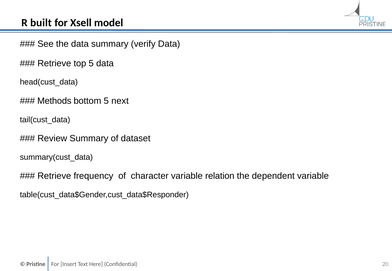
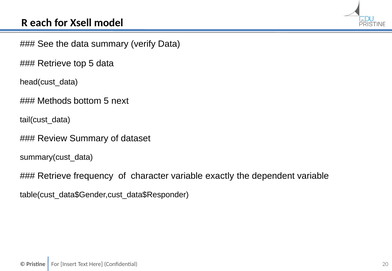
built: built -> each (41, 23)
relation: relation -> exactly (220, 176)
